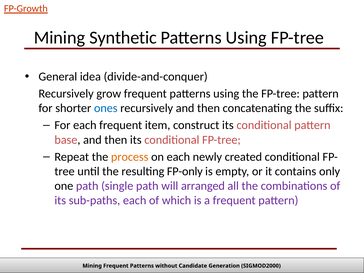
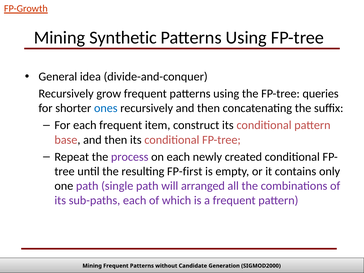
FP-tree pattern: pattern -> queries (321, 94)
process colour: orange -> purple (130, 157)
FP-only: FP-only -> FP-first (185, 171)
